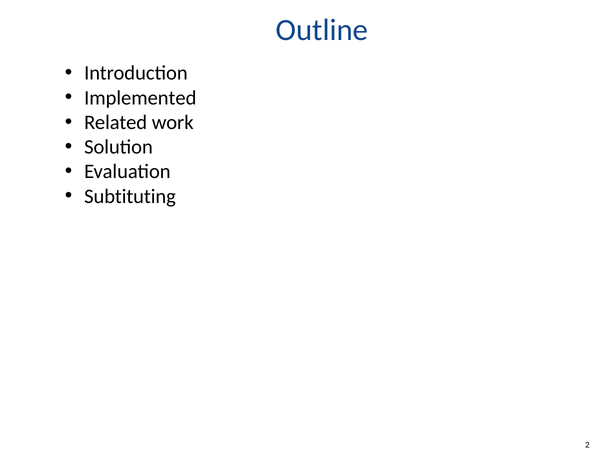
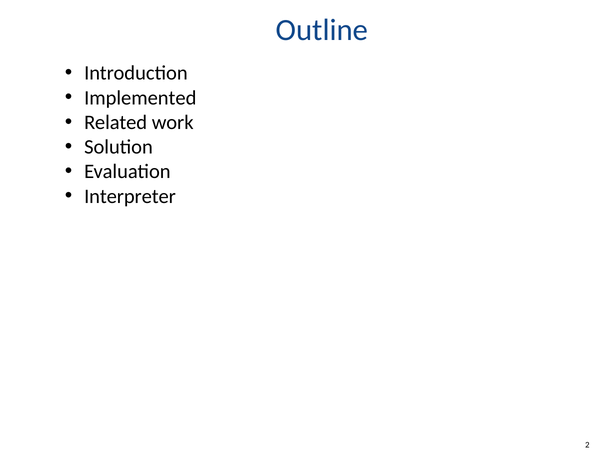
Subtituting: Subtituting -> Interpreter (130, 196)
